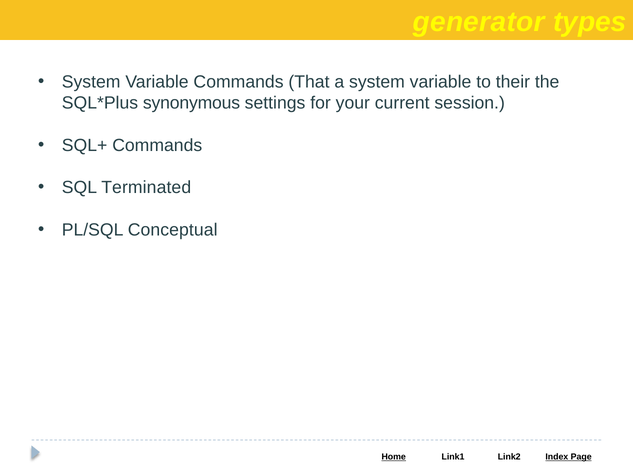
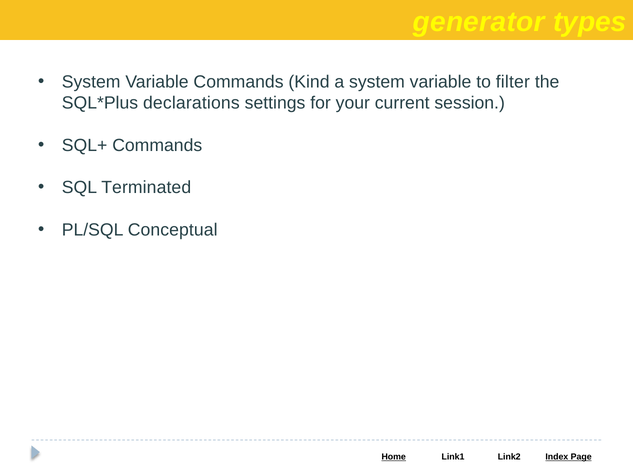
That: That -> Kind (309, 82)
their: their -> filter (513, 82)
synonymous: synonymous -> declarations (191, 103)
